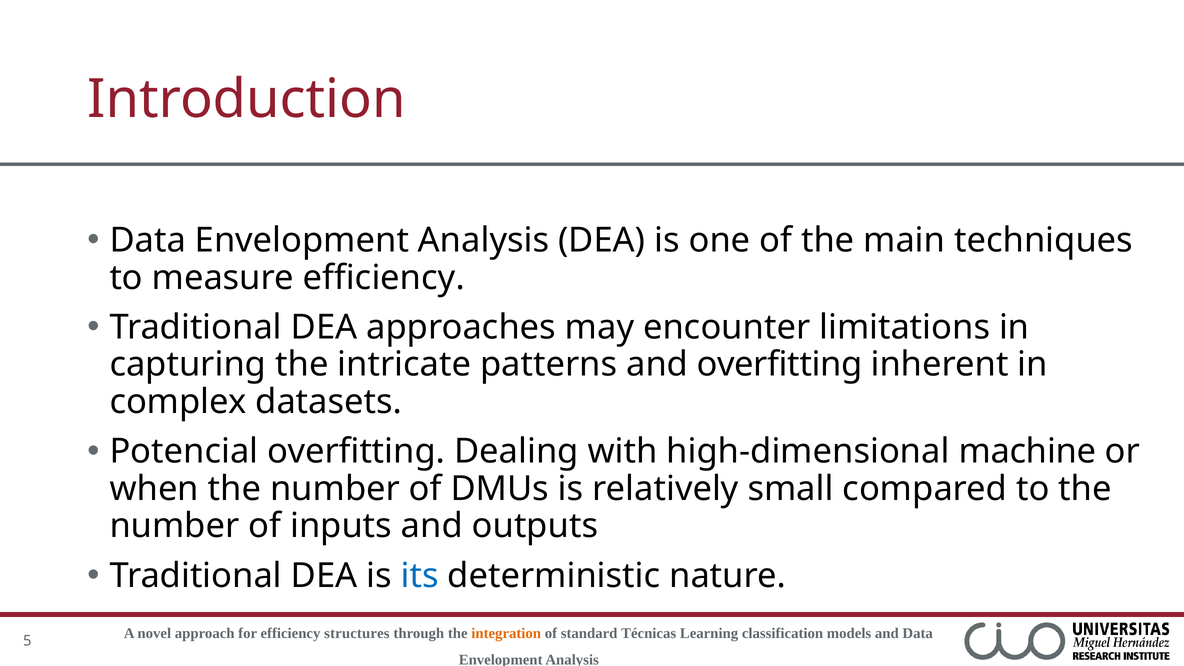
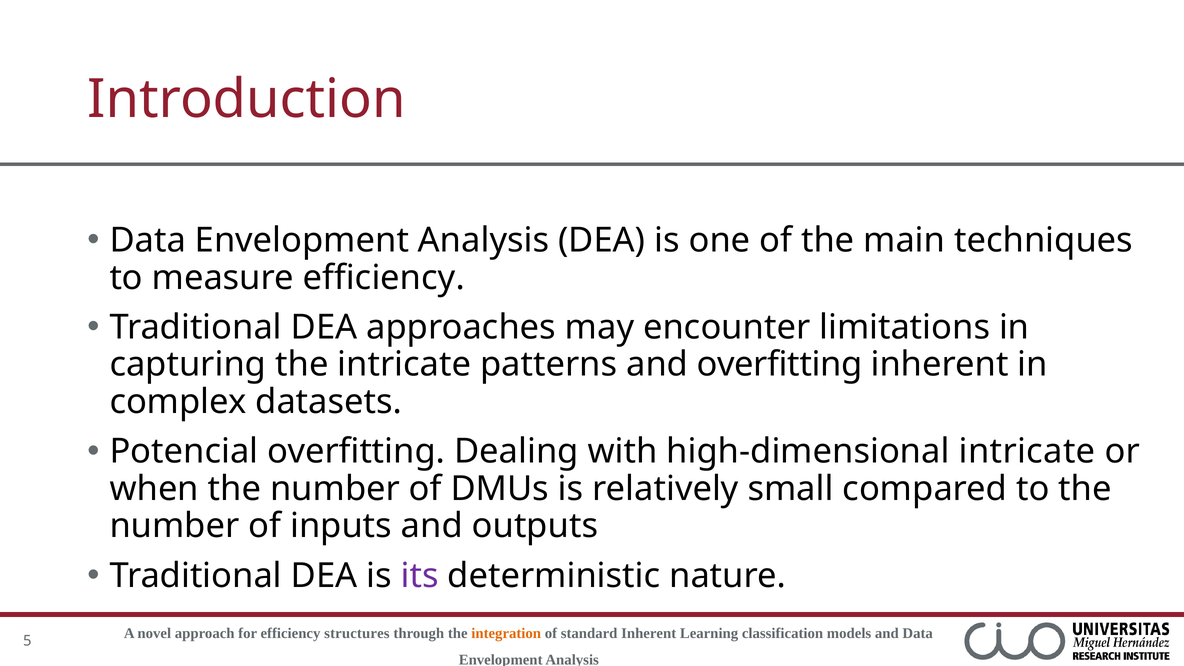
high-dimensional machine: machine -> intricate (1027, 452)
its colour: blue -> purple (420, 576)
standard Técnicas: Técnicas -> Inherent (649, 633)
